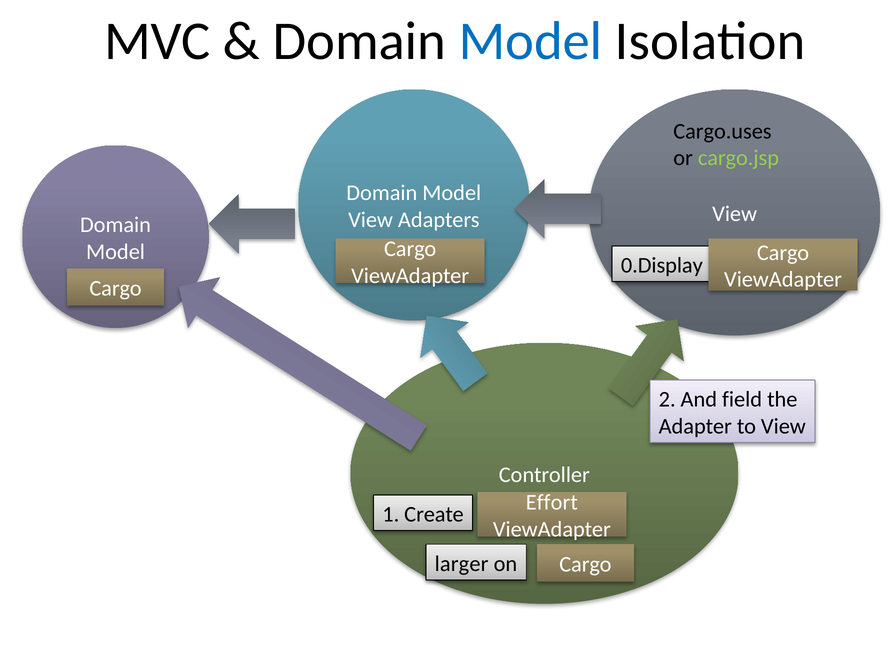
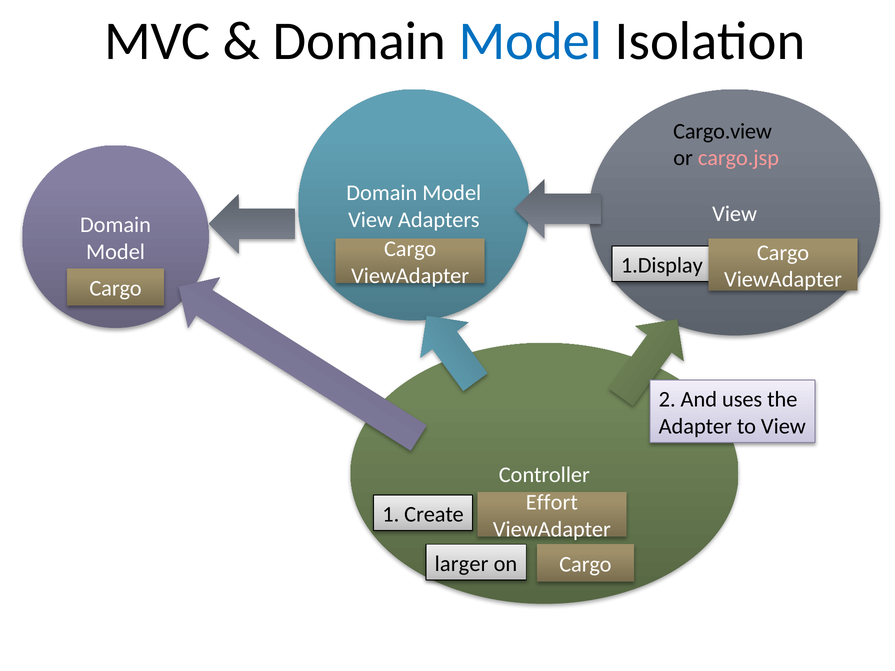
Cargo.uses: Cargo.uses -> Cargo.view (723, 131)
cargo.jsp colour: light green -> pink (738, 158)
0.Display: 0.Display -> 1.Display (662, 265)
field: field -> uses (742, 400)
